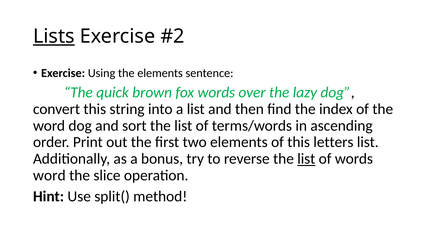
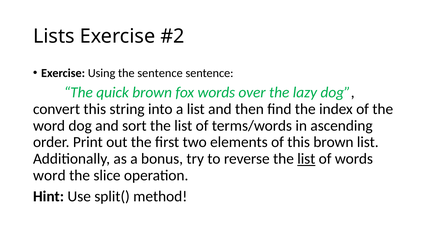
Lists underline: present -> none (54, 36)
the elements: elements -> sentence (160, 73)
this letters: letters -> brown (333, 142)
